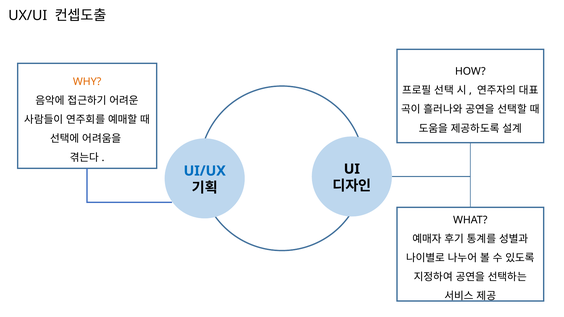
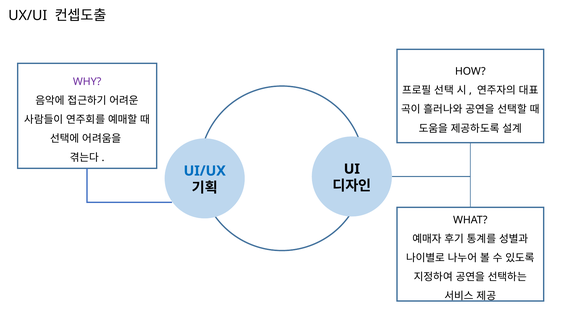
WHY colour: orange -> purple (87, 82)
